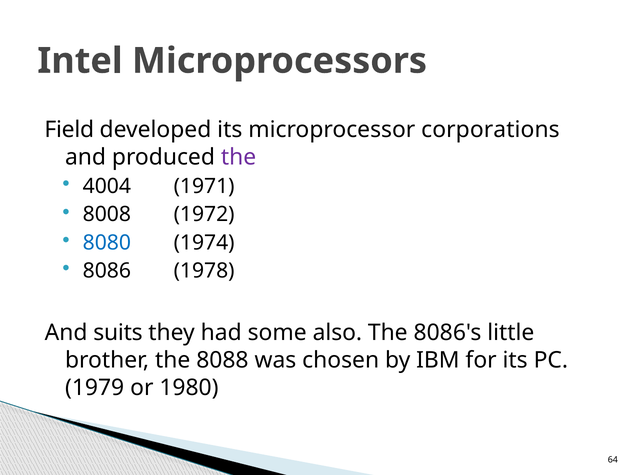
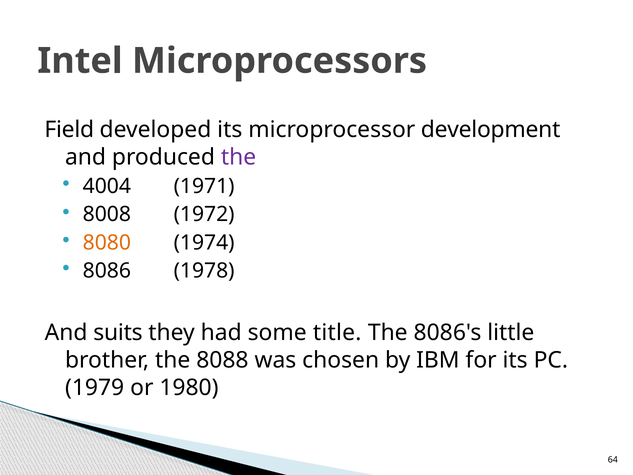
corporations: corporations -> development (491, 130)
8080 colour: blue -> orange (107, 242)
also: also -> title (337, 333)
